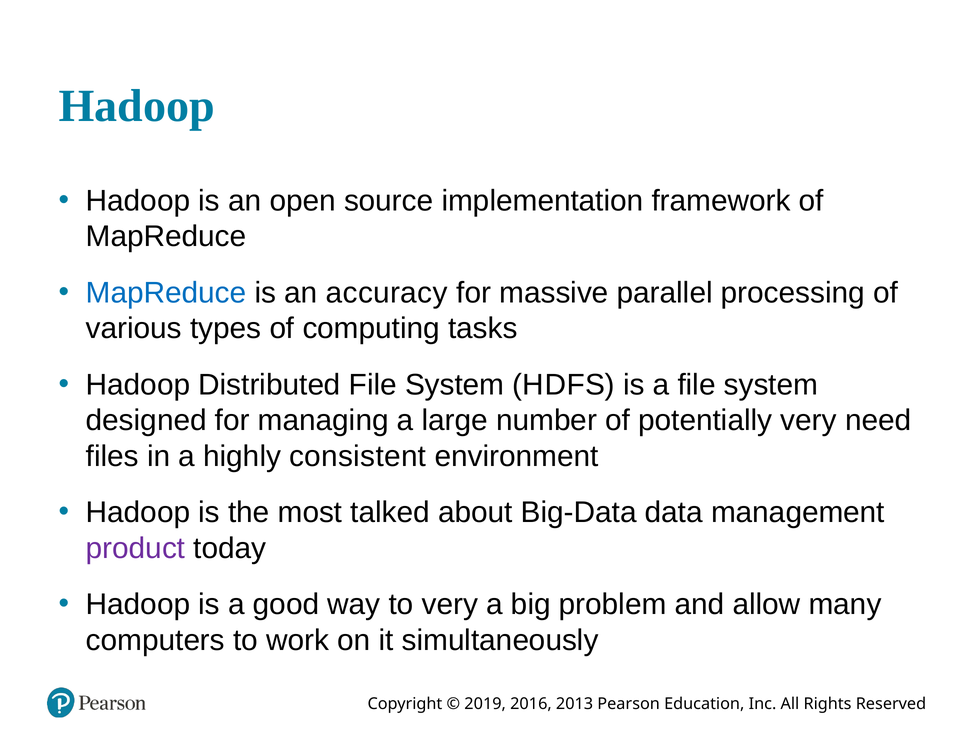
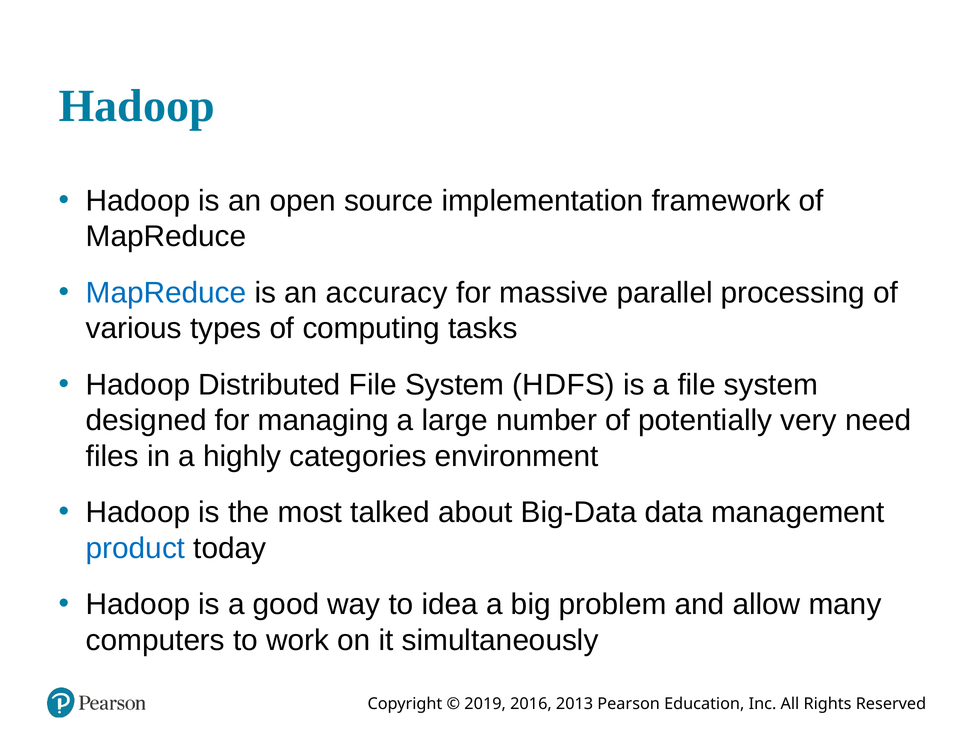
consistent: consistent -> categories (358, 456)
product colour: purple -> blue (136, 548)
to very: very -> idea (450, 604)
